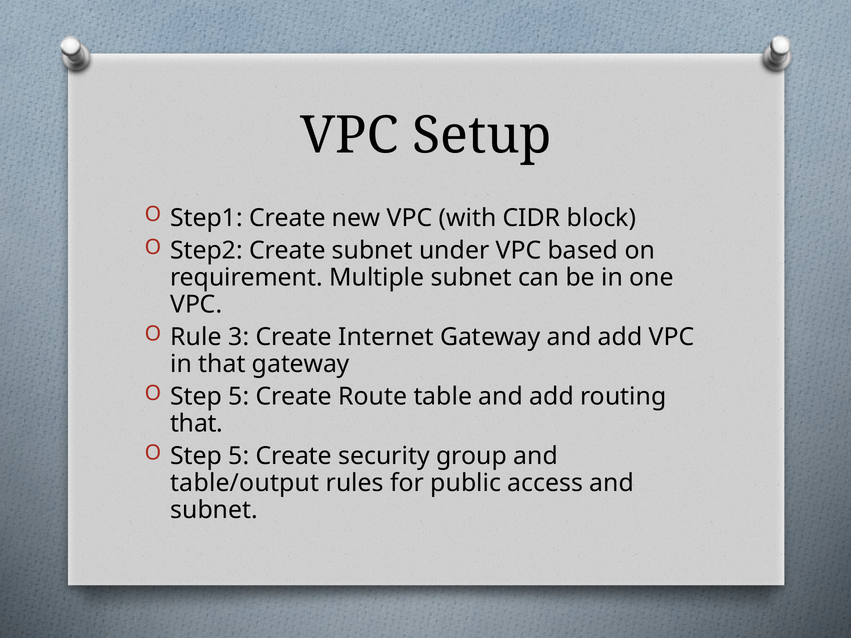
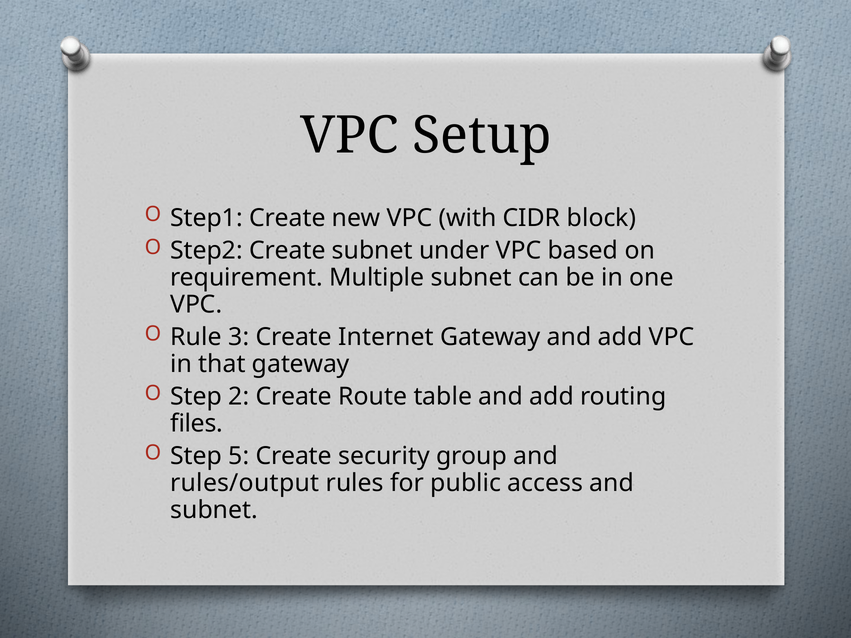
5: 5 -> 2 (239, 397)
that: that -> files (197, 424)
table/output: table/output -> rules/output (245, 483)
